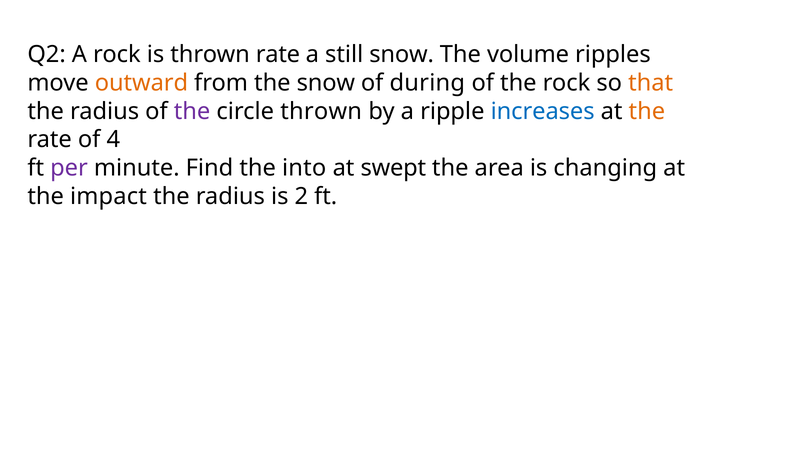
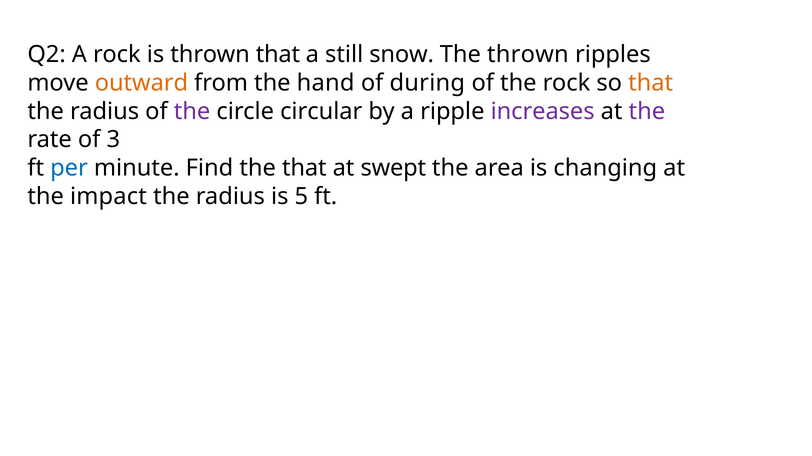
thrown rate: rate -> that (278, 55)
The volume: volume -> thrown (528, 55)
the snow: snow -> hand (326, 83)
circle thrown: thrown -> circular (321, 111)
increases colour: blue -> purple (543, 111)
the colour: orange -> purple (647, 111)
4: 4 -> 3 (113, 140)
per colour: purple -> blue (69, 168)
the into: into -> that (304, 168)
2: 2 -> 5 (301, 197)
